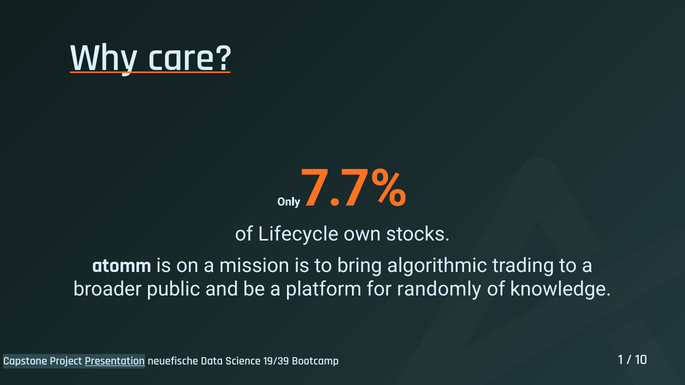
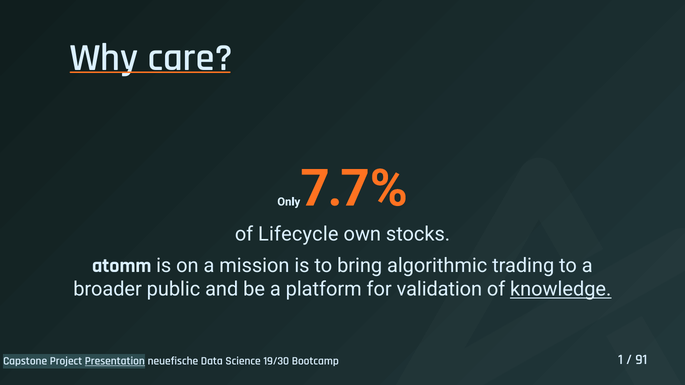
randomly: randomly -> validation (439, 290)
knowledge underline: none -> present (561, 290)
19/39: 19/39 -> 19/30 (276, 361)
10: 10 -> 91 (641, 360)
